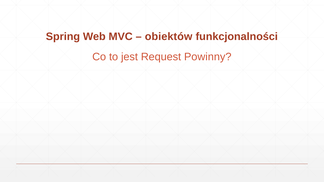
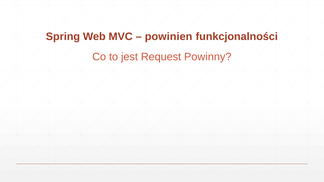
obiektów: obiektów -> powinien (169, 37)
